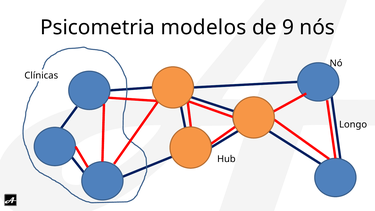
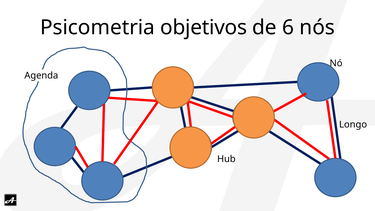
modelos: modelos -> objetivos (204, 27)
9: 9 -> 6 (288, 27)
Clínicas: Clínicas -> Agenda (41, 76)
